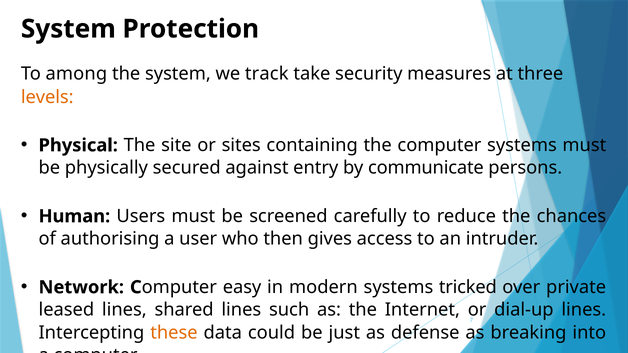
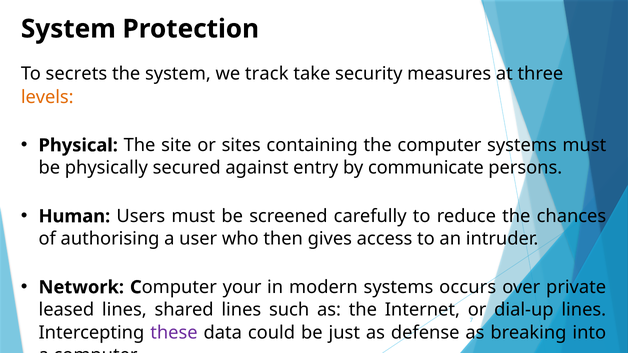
among: among -> secrets (76, 74)
easy: easy -> your (242, 287)
tricked: tricked -> occurs (468, 287)
these colour: orange -> purple (174, 333)
